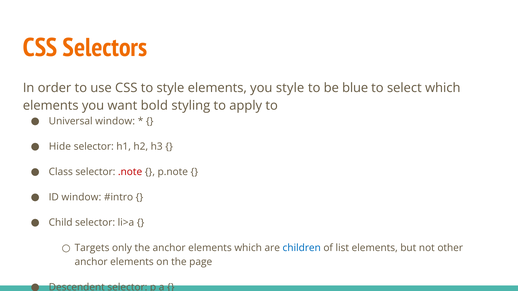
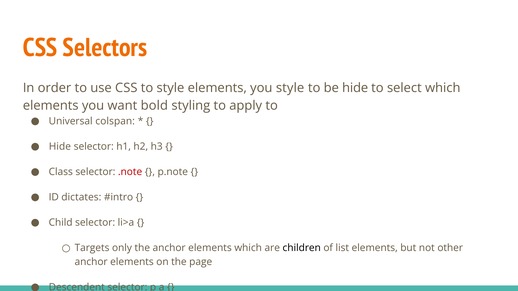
be blue: blue -> hide (355, 88)
Universal window: window -> colspan (115, 121)
ID window: window -> dictates (81, 197)
children colour: blue -> black (302, 248)
